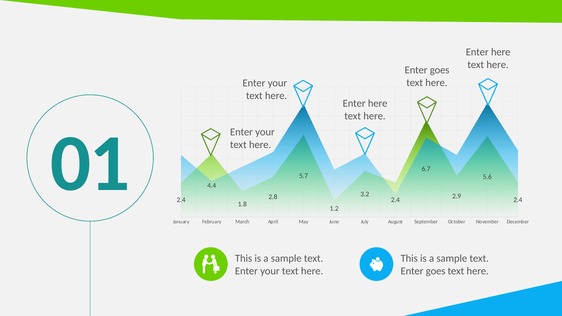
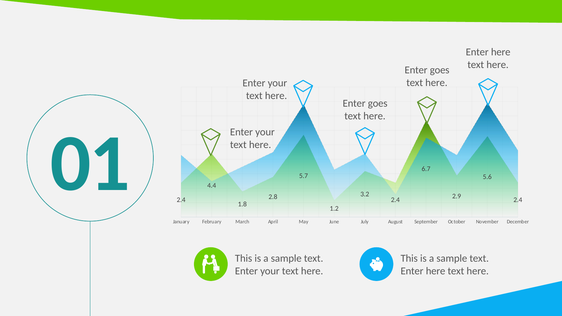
here: here -> goes (378, 104)
goes: goes -> here (436, 271)
